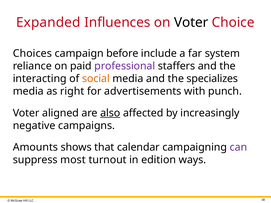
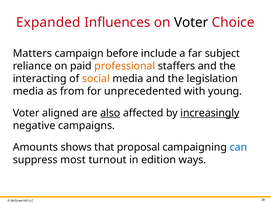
Choices: Choices -> Matters (32, 54)
system: system -> subject (222, 54)
professional colour: purple -> orange (125, 66)
specializes: specializes -> legislation (212, 79)
right: right -> from (72, 91)
advertisements: advertisements -> unprecedented (143, 91)
punch: punch -> young (225, 91)
increasingly underline: none -> present (210, 113)
calendar: calendar -> proposal (138, 147)
can colour: purple -> blue (238, 147)
